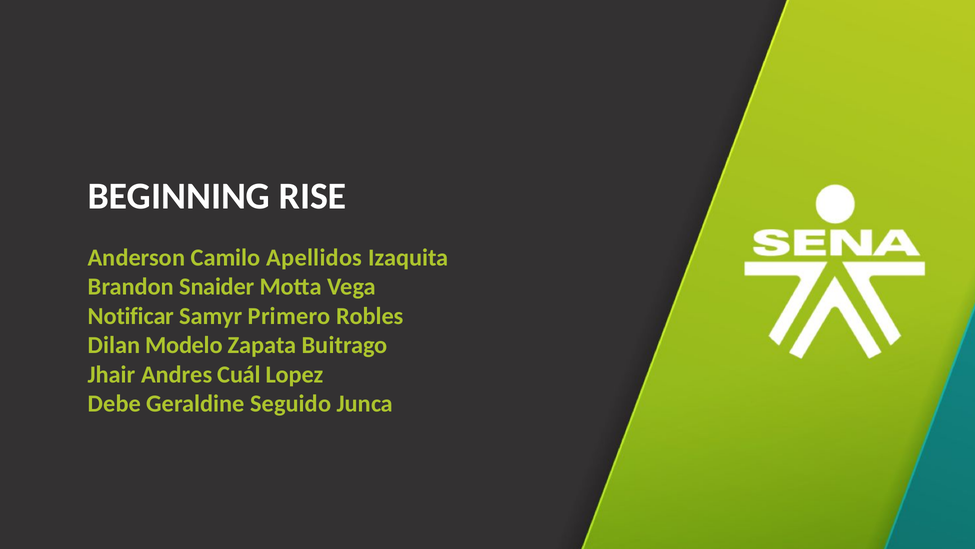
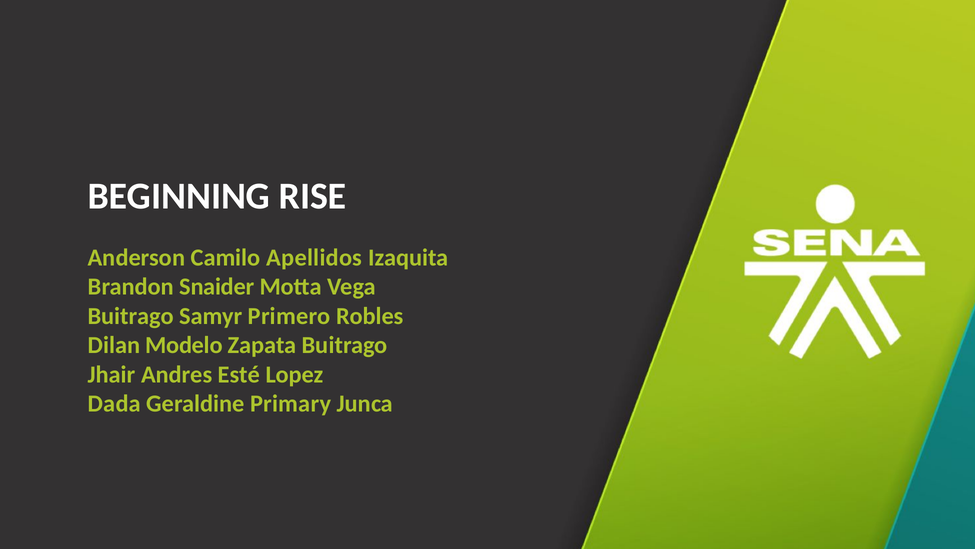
Notificar: Notificar -> Buitrago (131, 316)
Cuál: Cuál -> Esté (239, 374)
Debe: Debe -> Dada (114, 403)
Seguido: Seguido -> Primary (291, 403)
